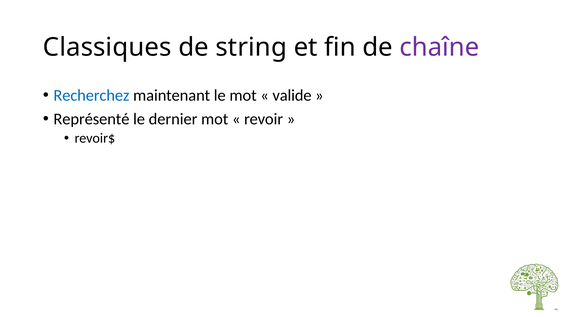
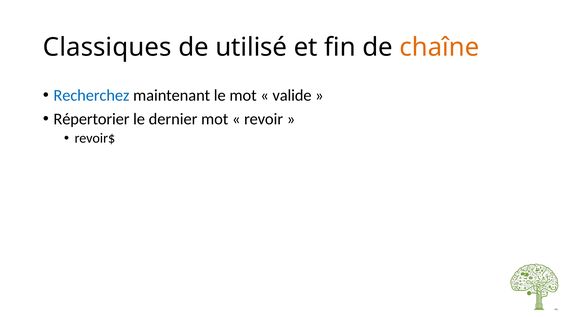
string: string -> utilisé (251, 47)
chaîne colour: purple -> orange (439, 47)
Représenté: Représenté -> Répertorier (91, 119)
